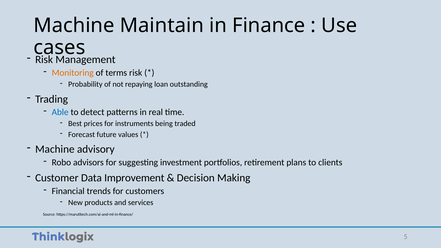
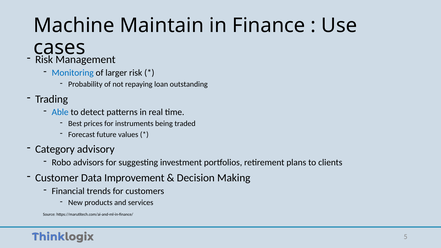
Monitoring colour: orange -> blue (73, 73)
terms: terms -> larger (116, 73)
Machine: Machine -> Category (55, 149)
